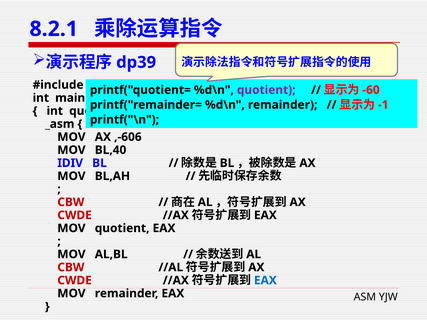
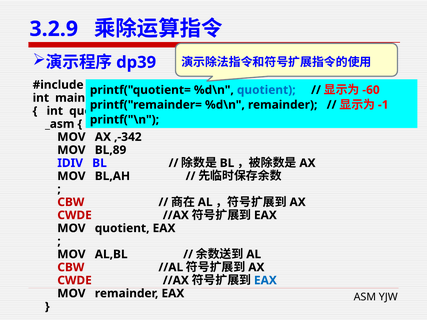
8.2.1: 8.2.1 -> 3.2.9 (54, 29)
quotient colour: purple -> blue (266, 90)
,-606: ,-606 -> ,-342 (128, 137)
BL,40: BL,40 -> BL,89 (111, 150)
